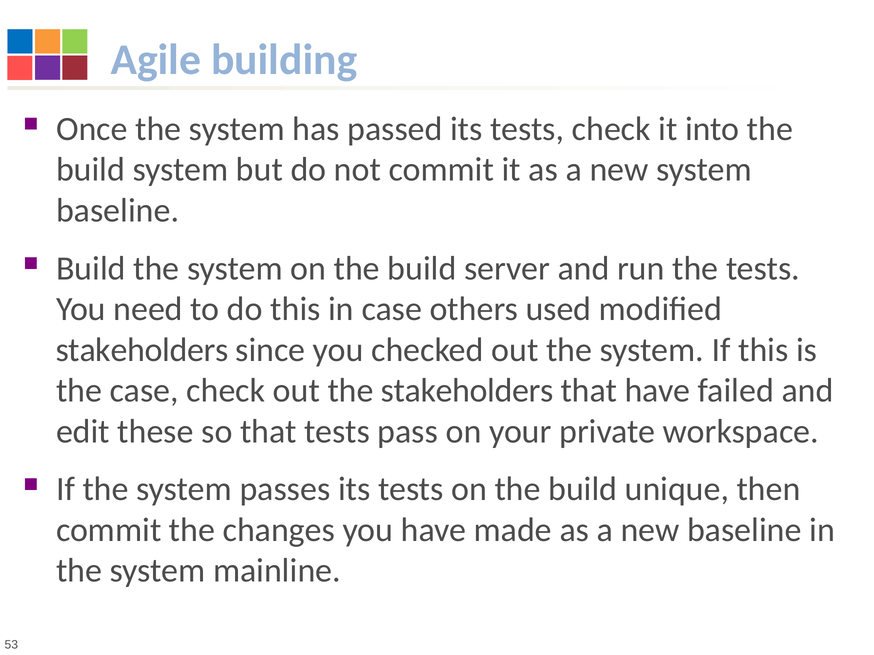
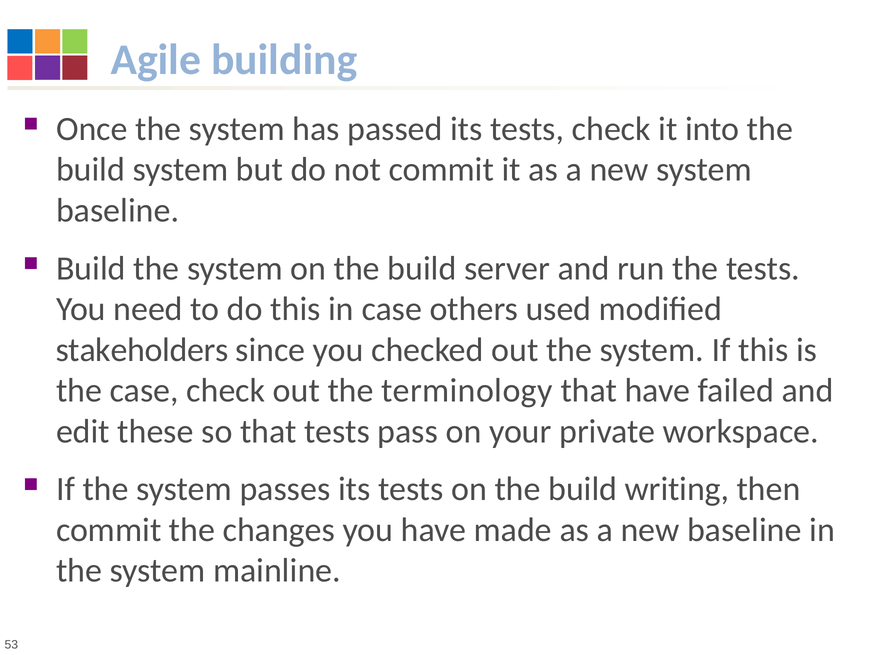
the stakeholders: stakeholders -> terminology (467, 391)
unique: unique -> writing (677, 490)
